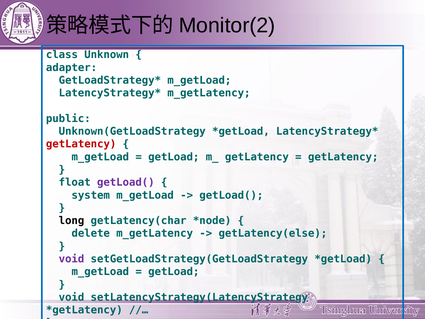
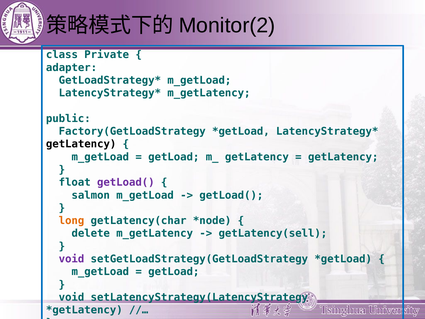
Unknown: Unknown -> Private (107, 55)
Unknown(GetLoadStrategy: Unknown(GetLoadStrategy -> Factory(GetLoadStrategy (132, 131)
getLatency colour: red -> black (81, 144)
system: system -> salmon (91, 195)
long colour: black -> orange (71, 221)
getLatency(else: getLatency(else -> getLatency(sell (273, 233)
